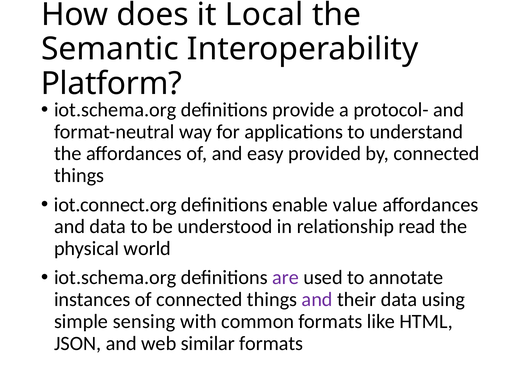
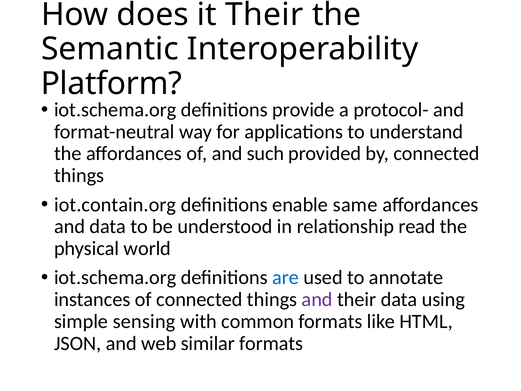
it Local: Local -> Their (264, 15)
easy: easy -> such (265, 154)
iot.connect.org: iot.connect.org -> iot.contain.org (115, 205)
value: value -> same (355, 205)
are colour: purple -> blue (286, 277)
